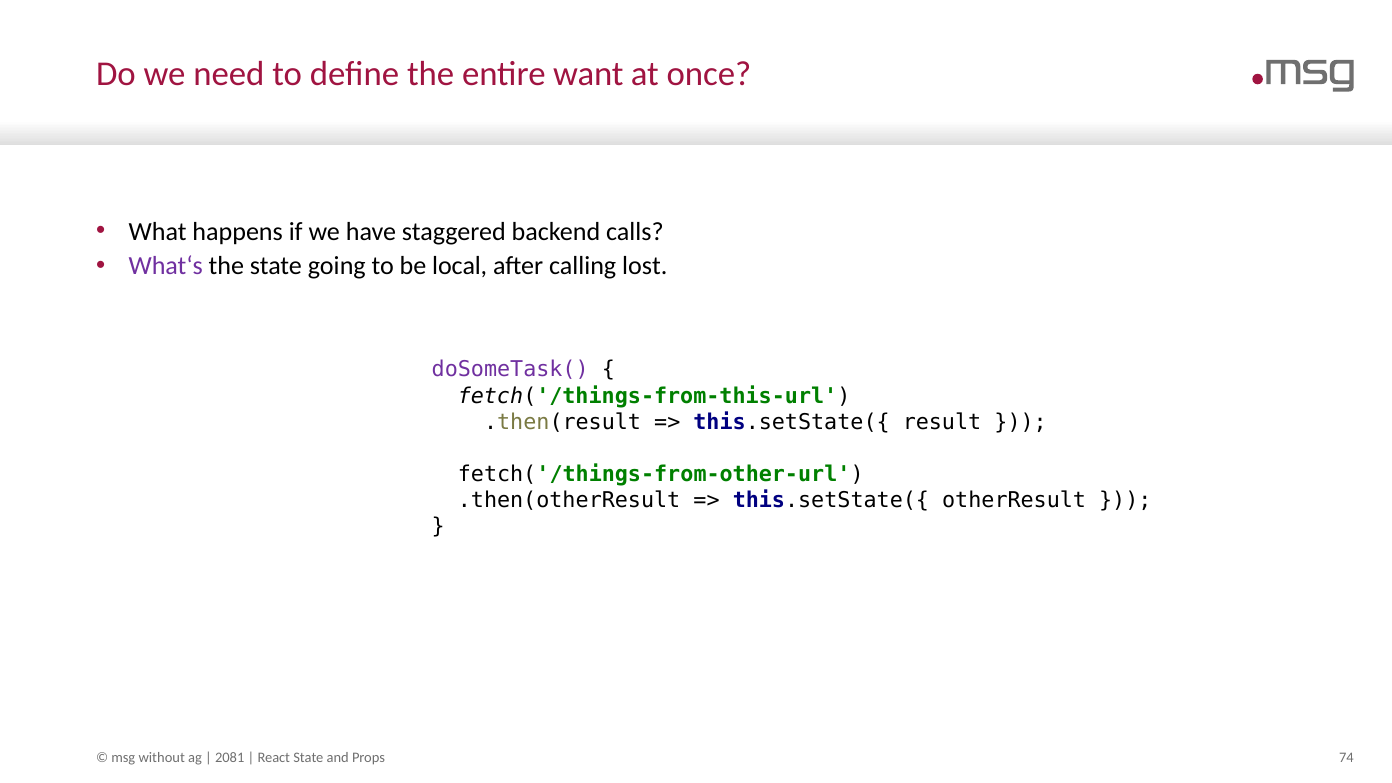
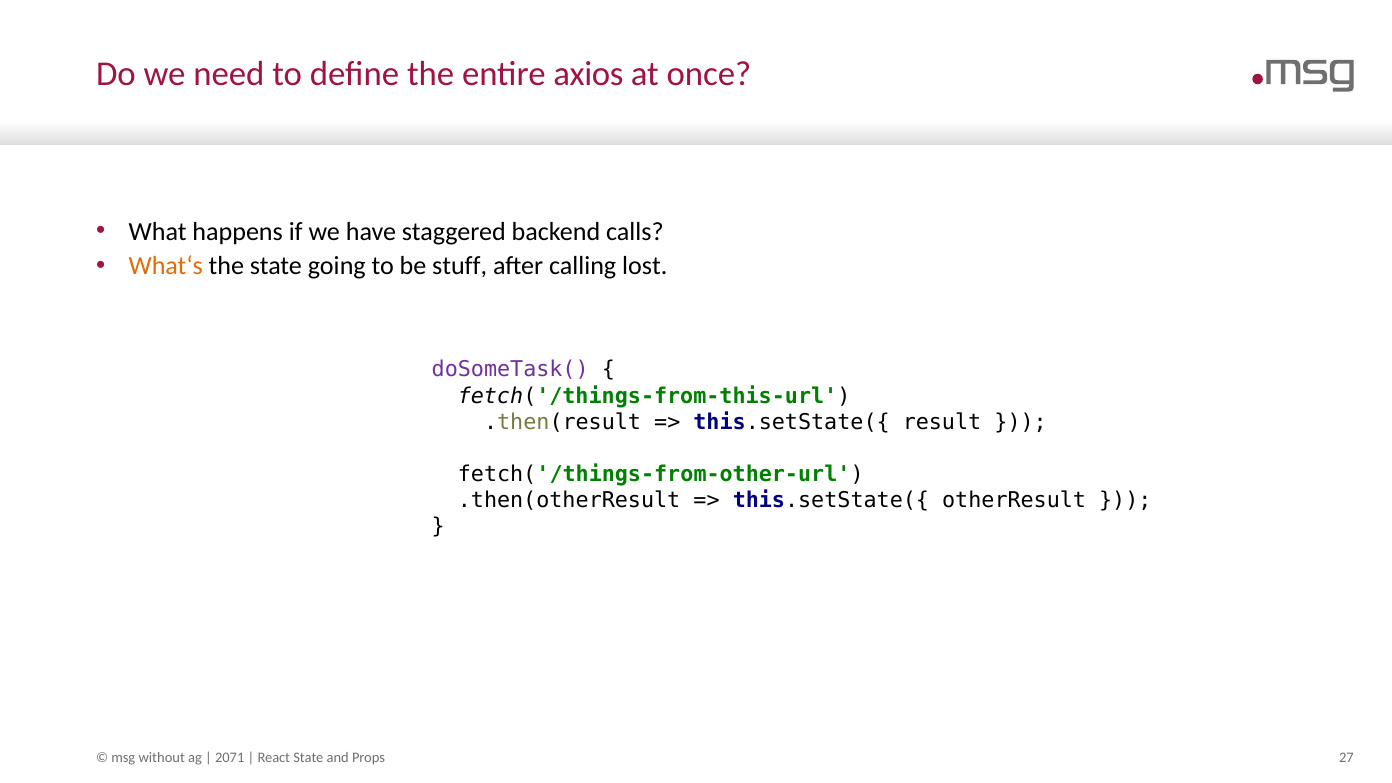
want: want -> axios (588, 74)
What‘s colour: purple -> orange (166, 266)
local: local -> stuff (460, 266)
2081: 2081 -> 2071 (230, 758)
74: 74 -> 27 (1346, 758)
